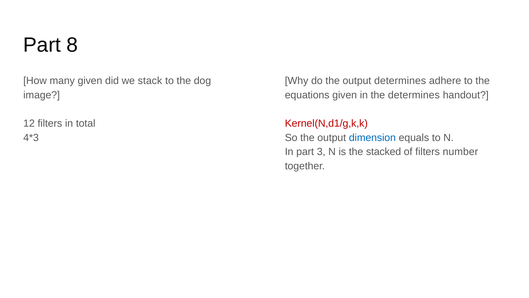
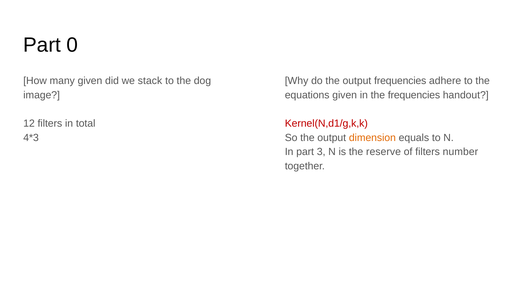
8: 8 -> 0 (72, 45)
output determines: determines -> frequencies (400, 81)
the determines: determines -> frequencies (414, 95)
dimension colour: blue -> orange (372, 137)
stacked: stacked -> reserve (383, 152)
